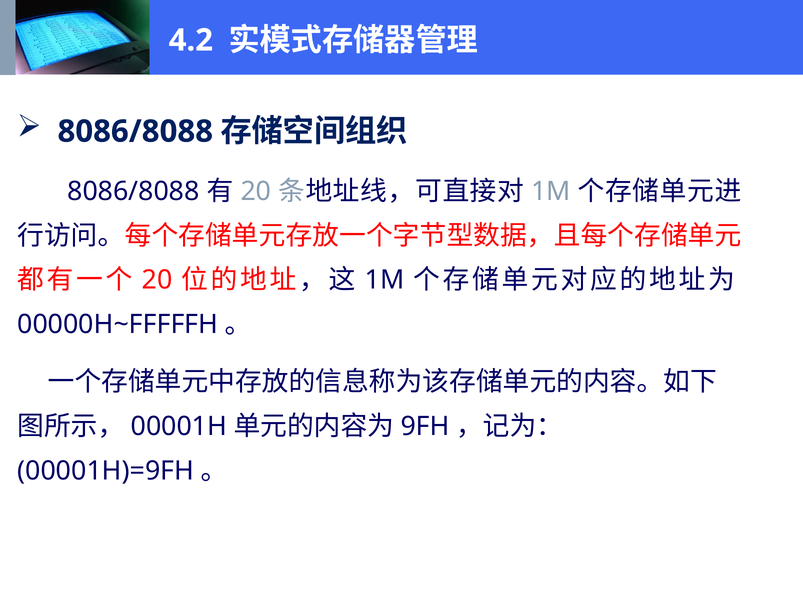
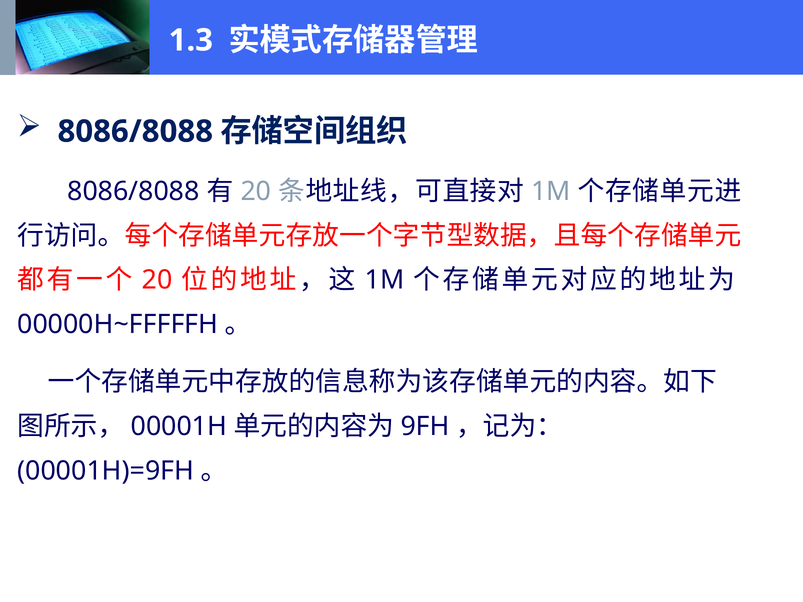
4.2: 4.2 -> 1.3 (191, 40)
